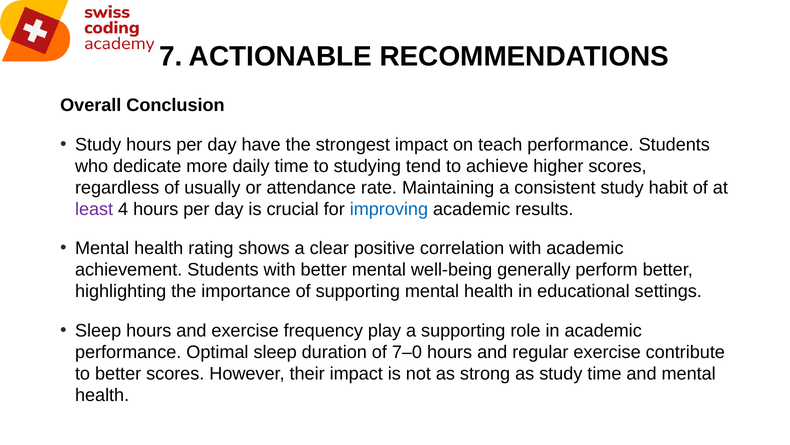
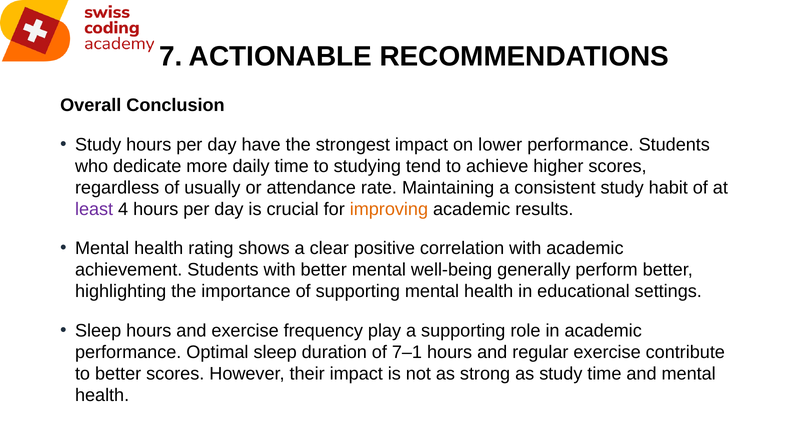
teach: teach -> lower (500, 144)
improving colour: blue -> orange (389, 209)
7–0: 7–0 -> 7–1 (407, 352)
